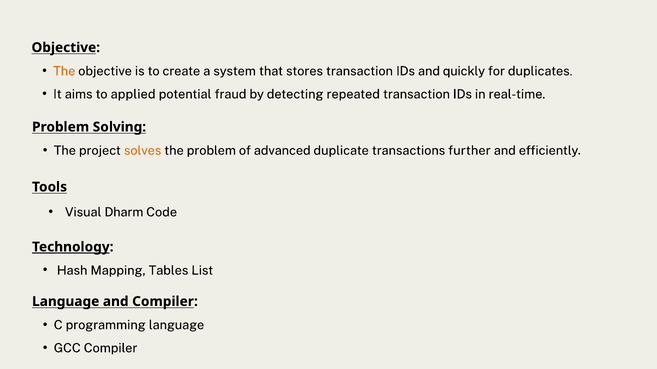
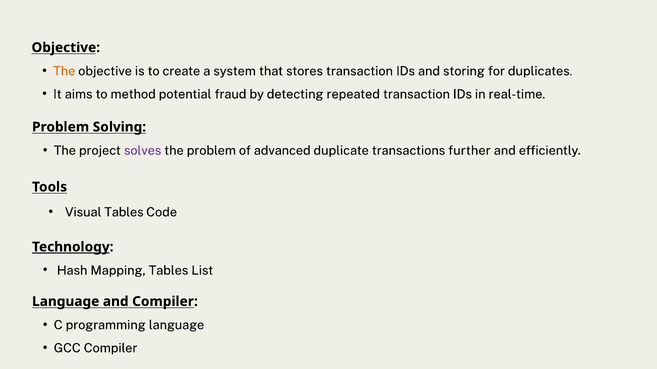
quickly: quickly -> storing (464, 71)
applied: applied -> method (133, 94)
solves colour: orange -> purple (143, 151)
Visual Dharm: Dharm -> Tables (124, 212)
